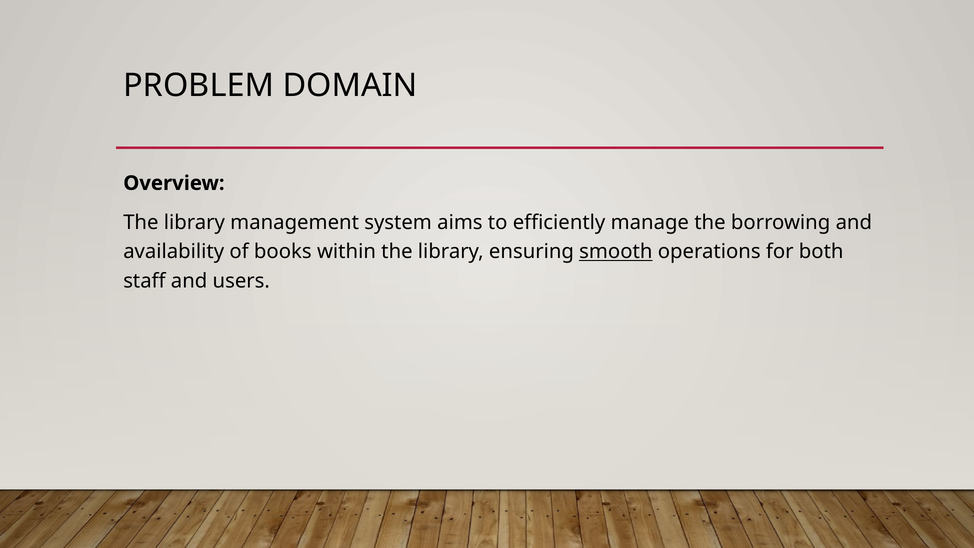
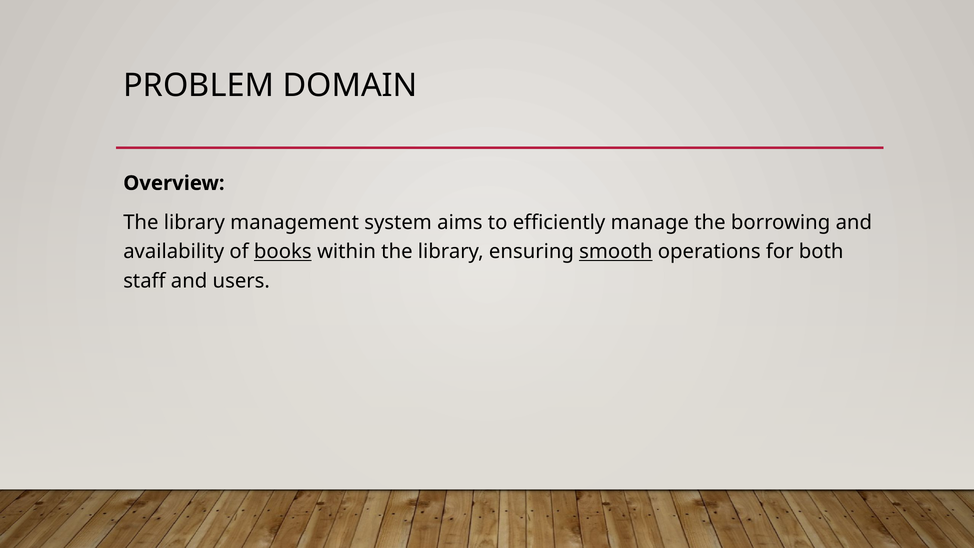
books underline: none -> present (283, 252)
